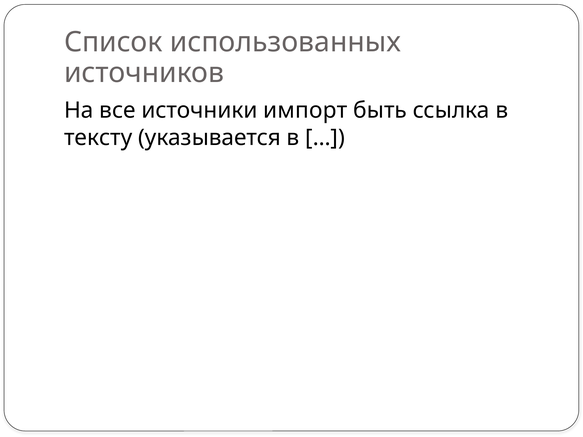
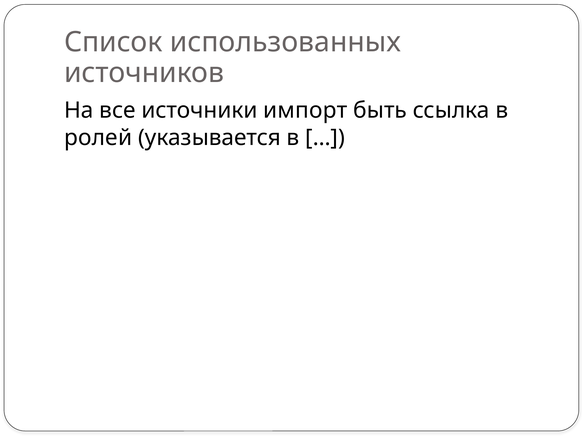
тексту: тексту -> ролей (98, 138)
